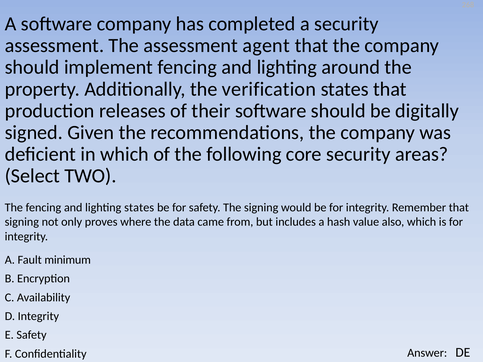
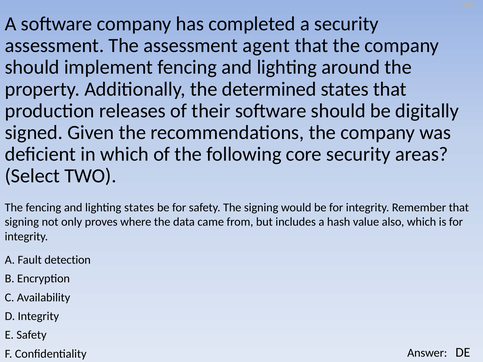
verification: verification -> determined (269, 89)
minimum: minimum -> detection (68, 260)
